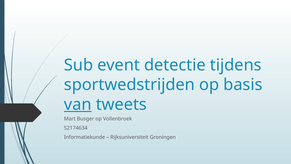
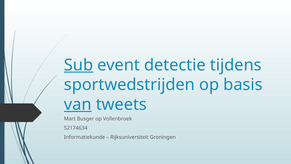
Sub underline: none -> present (79, 65)
